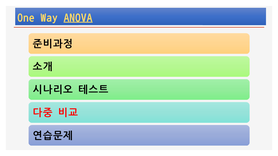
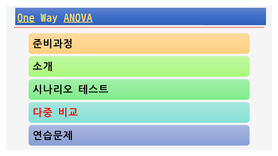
One underline: none -> present (26, 17)
